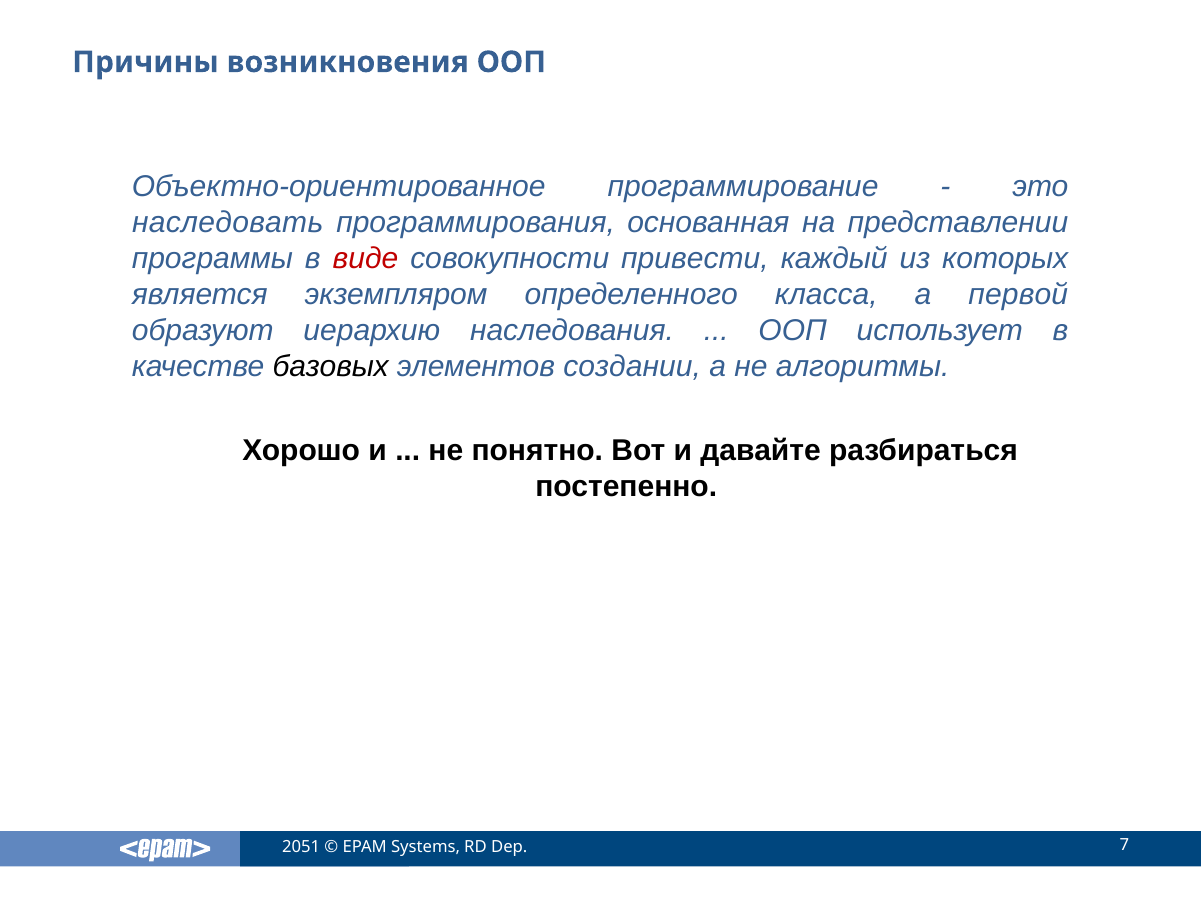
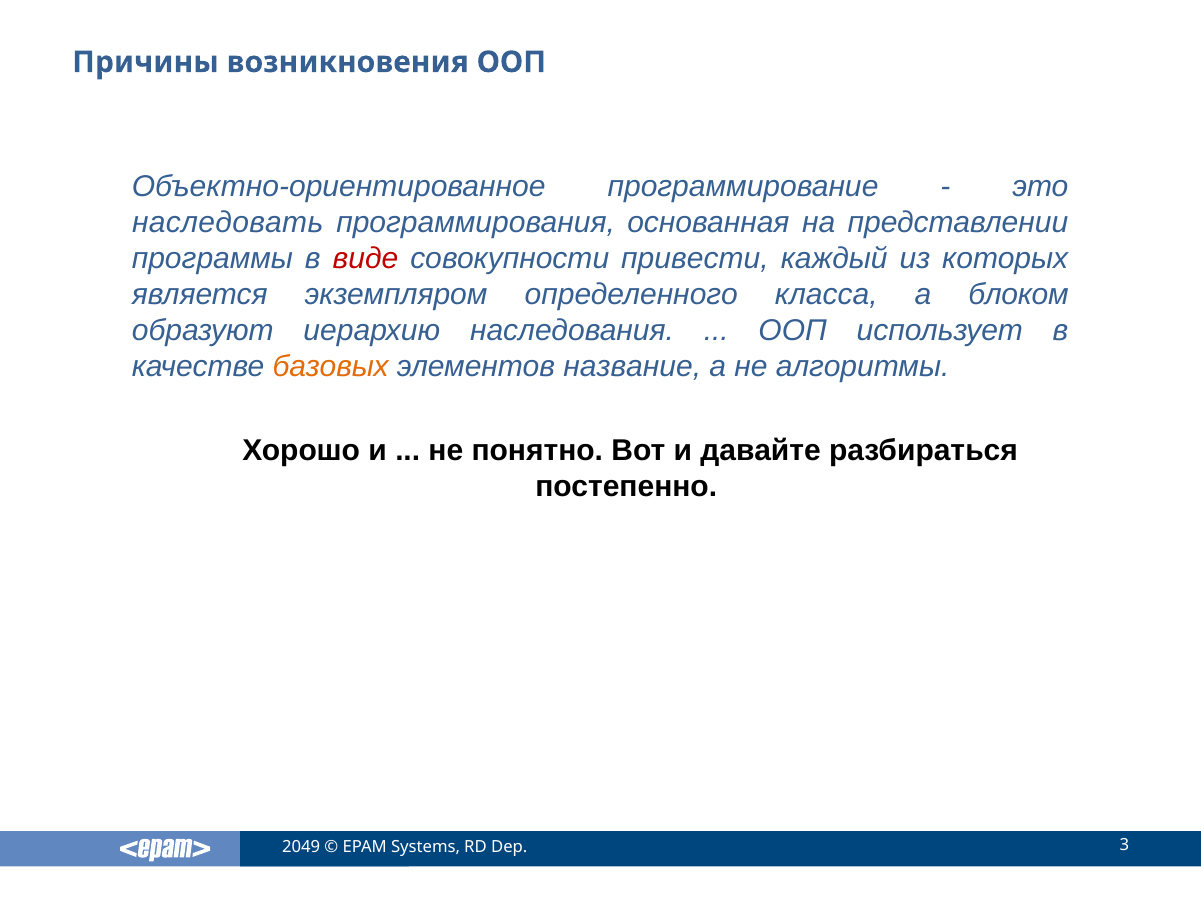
первой: первой -> блоком (1018, 294)
базовых colour: black -> orange (331, 366)
создании: создании -> название (632, 366)
2051: 2051 -> 2049 (301, 847)
7: 7 -> 3 (1124, 845)
